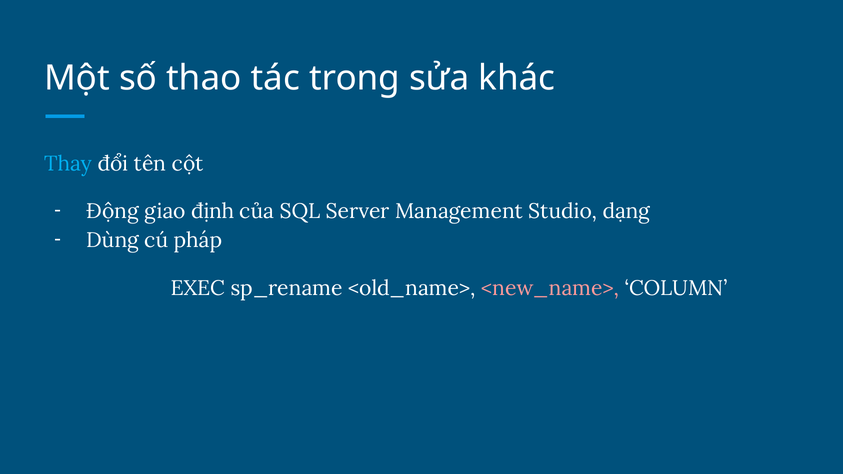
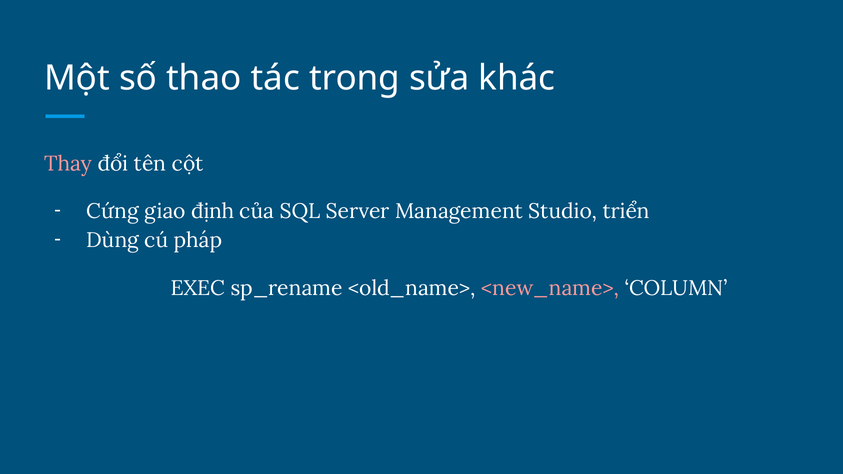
Thay colour: light blue -> pink (68, 164)
Động: Động -> Cứng (113, 211)
dạng: dạng -> triển (626, 211)
